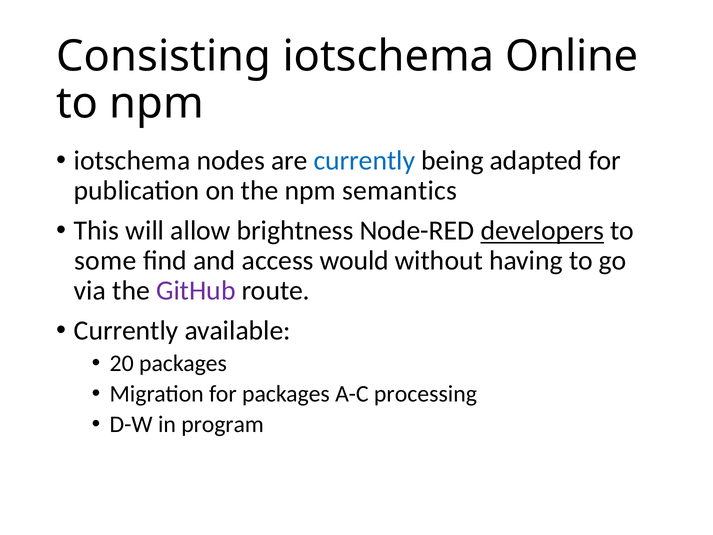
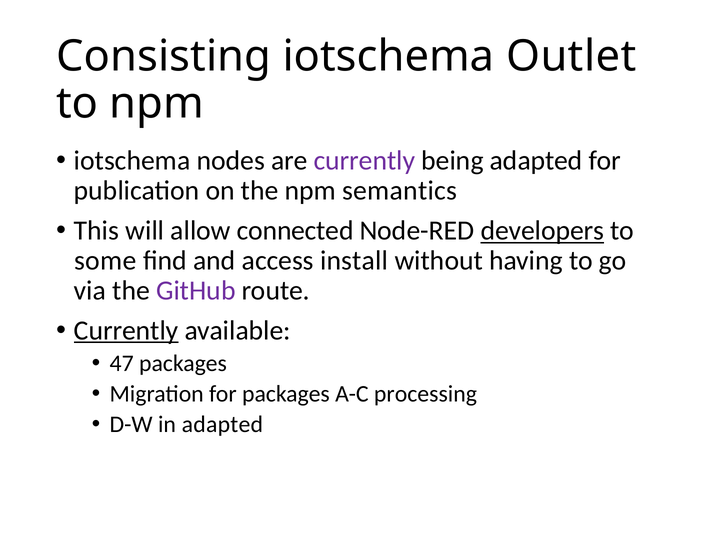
Online: Online -> Outlet (571, 56)
currently colour: blue -> purple (364, 161)
brightness: brightness -> connected (295, 231)
would: would -> install (354, 260)
Currently underline: none -> present (126, 330)
20: 20 -> 47 (122, 363)
in program: program -> adapted (222, 424)
